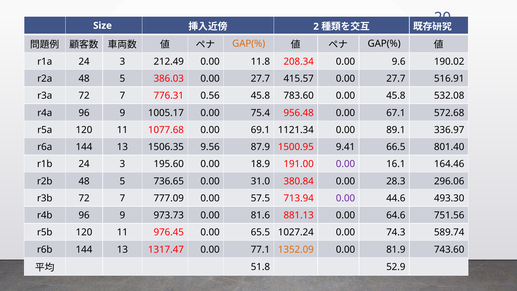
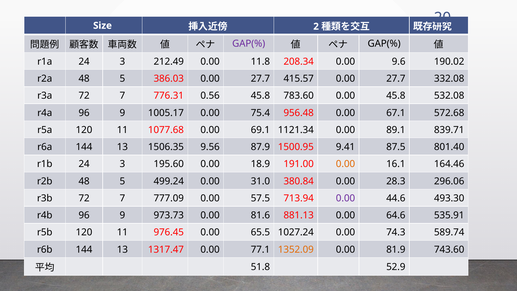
GAP(% colour: orange -> purple (249, 44)
516.91: 516.91 -> 332.08 (449, 79)
336.97: 336.97 -> 839.71 (449, 130)
66.5: 66.5 -> 87.5 (396, 147)
0.00 colour: purple -> orange (345, 164)
736.65: 736.65 -> 499.24 (169, 181)
751.56: 751.56 -> 535.91 (449, 215)
